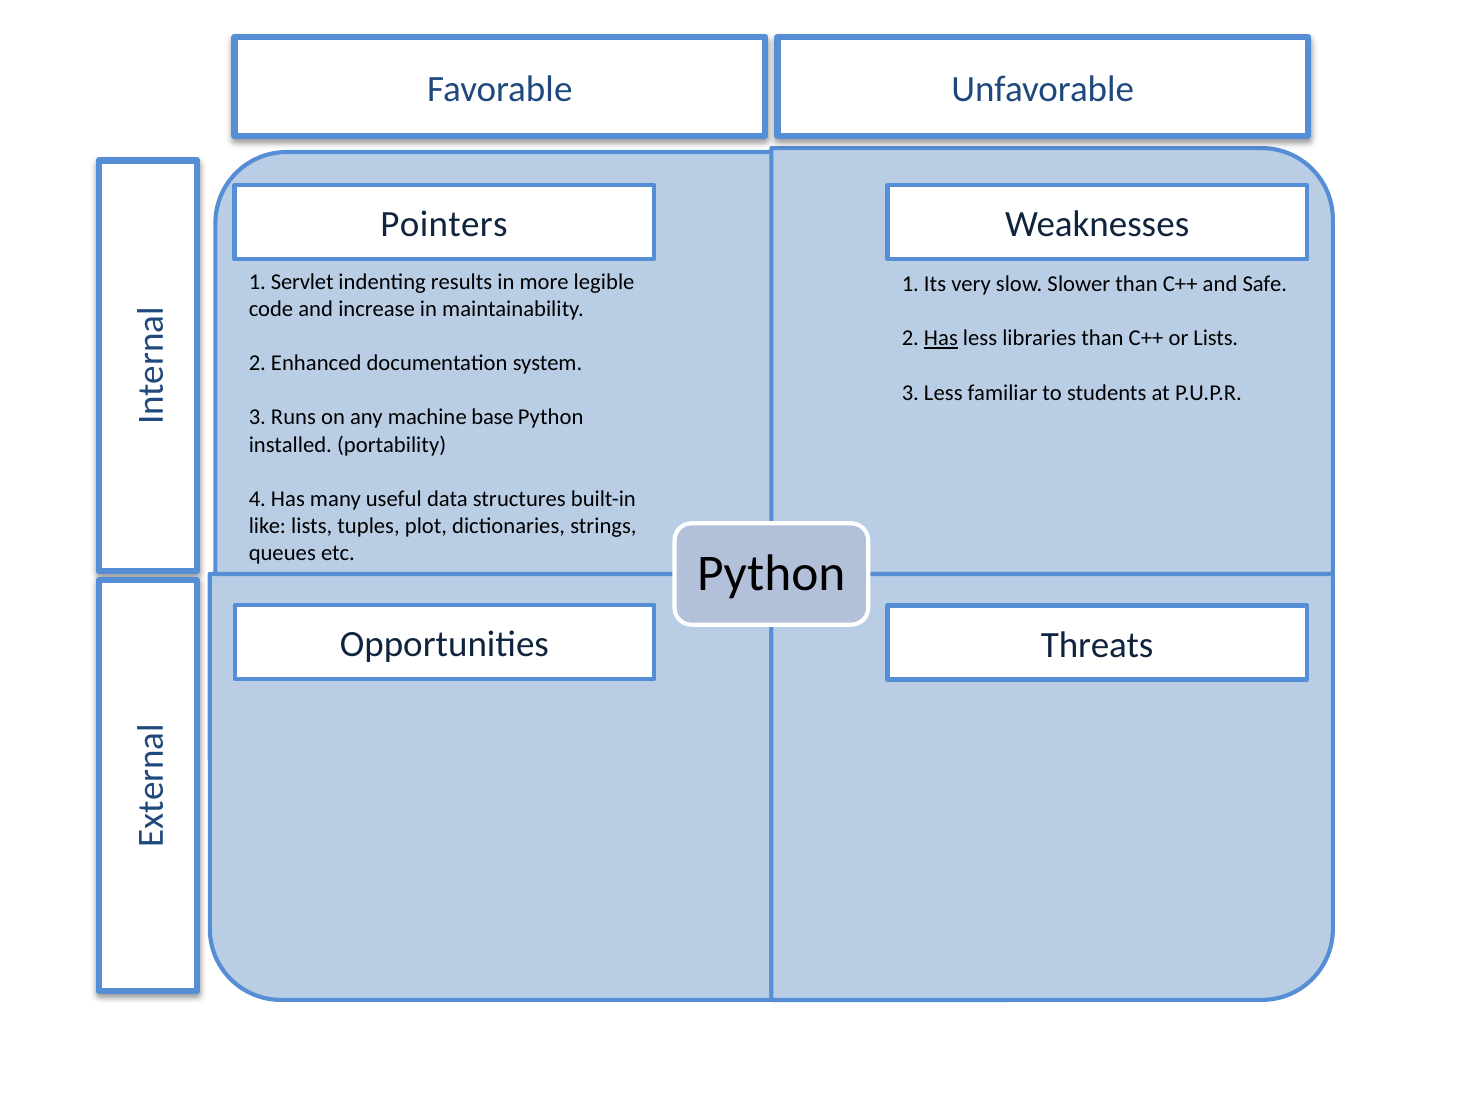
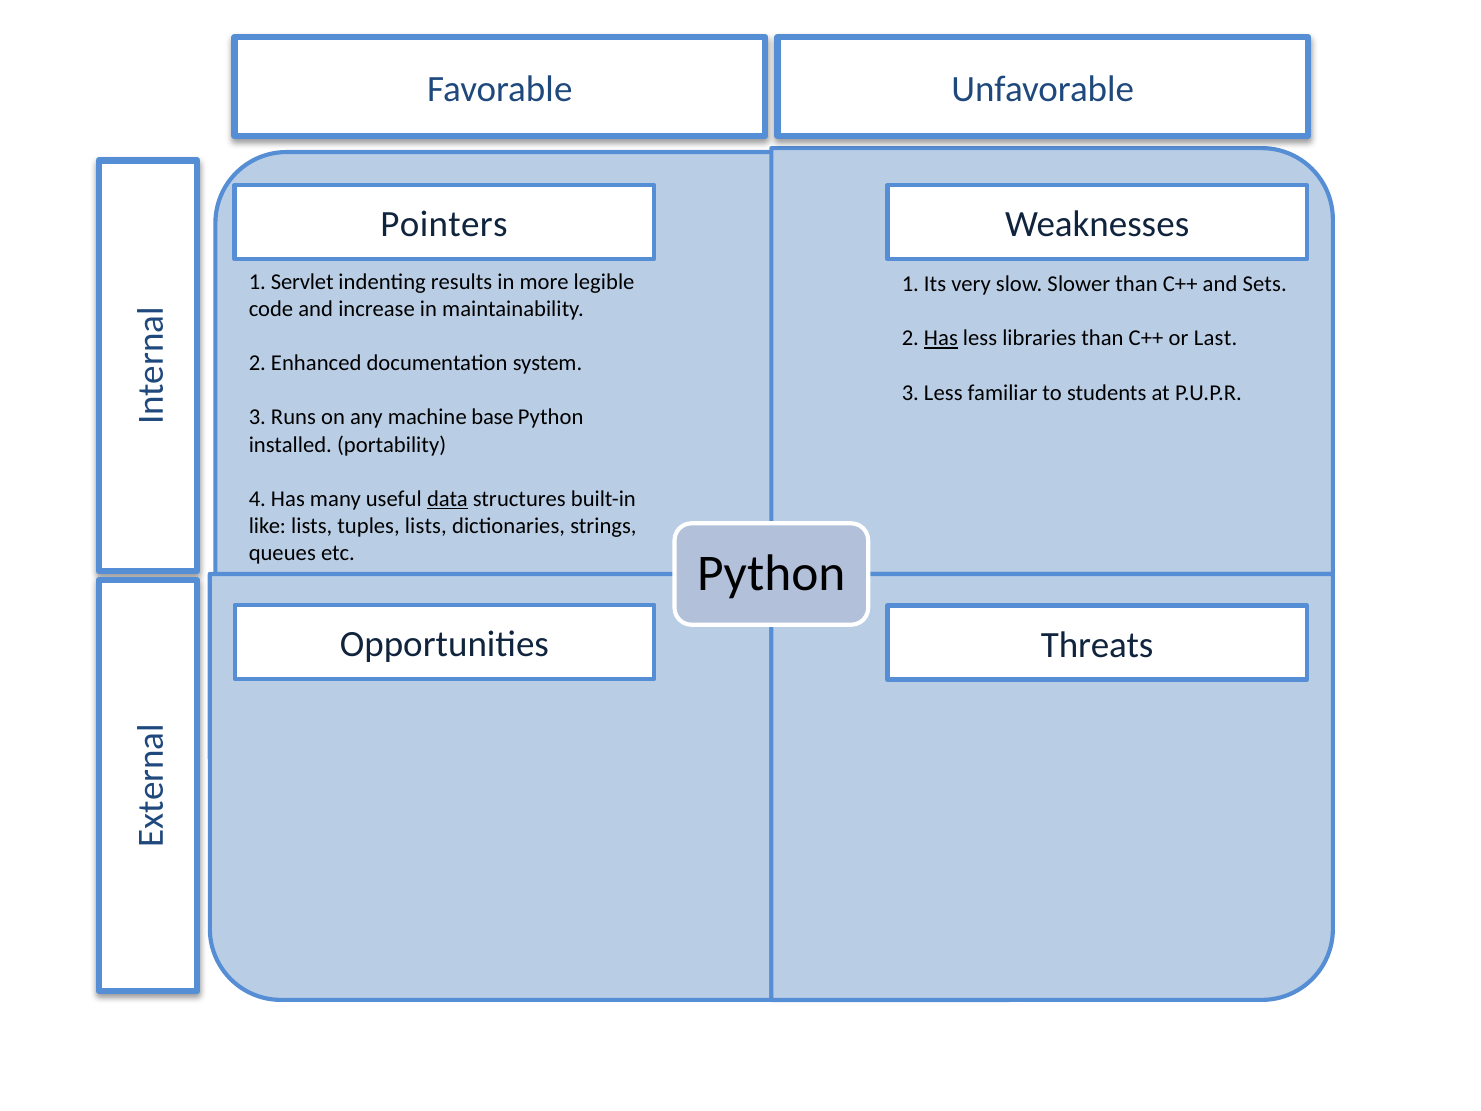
Safe: Safe -> Sets (1265, 284)
or Lists: Lists -> Last (1216, 338)
data underline: none -> present (447, 499)
tuples plot: plot -> lists (426, 526)
